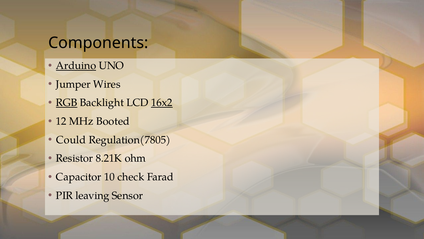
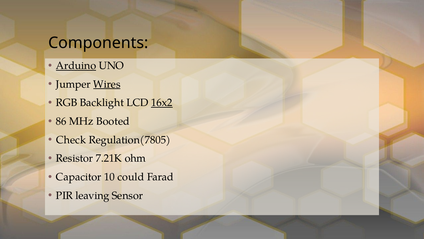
Wires underline: none -> present (107, 84)
RGB underline: present -> none (67, 103)
12: 12 -> 86 (61, 121)
Could: Could -> Check (71, 140)
8.21K: 8.21K -> 7.21K (109, 158)
check: check -> could (131, 177)
